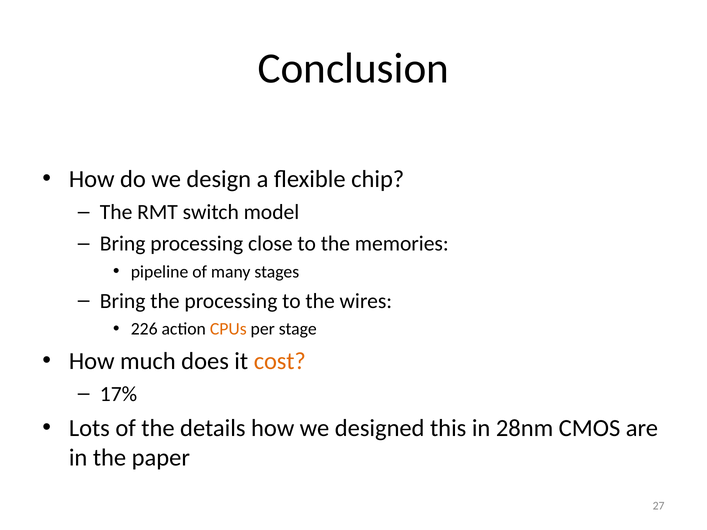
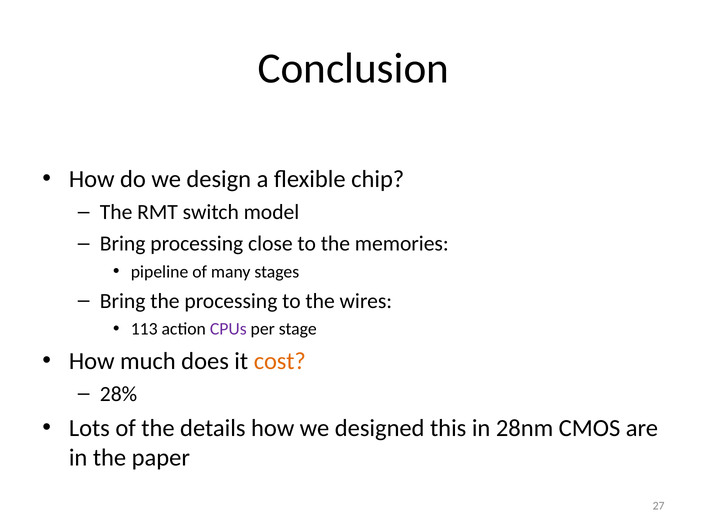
226: 226 -> 113 (144, 329)
CPUs colour: orange -> purple (228, 329)
17%: 17% -> 28% (118, 394)
